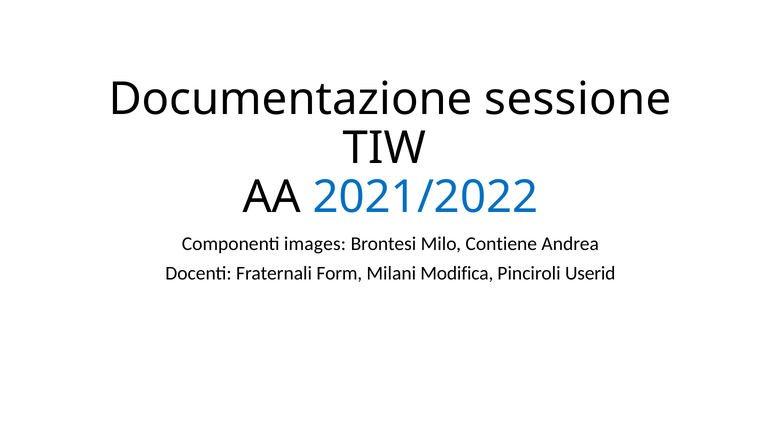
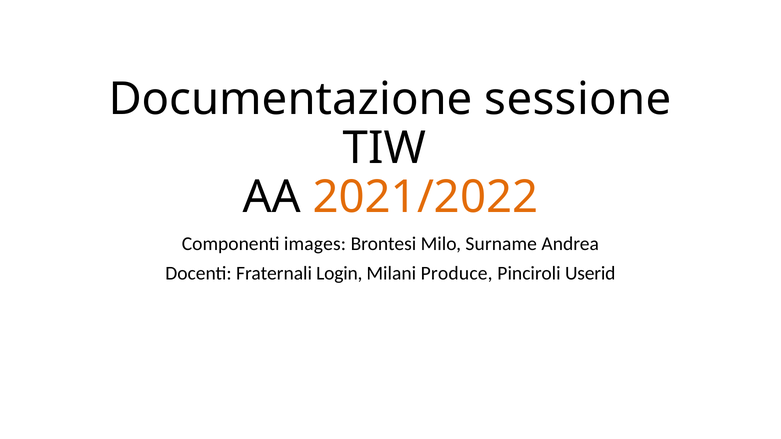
2021/2022 colour: blue -> orange (425, 198)
Contiene: Contiene -> Surname (501, 244)
Form: Form -> Login (339, 273)
Modifica: Modifica -> Produce (457, 273)
